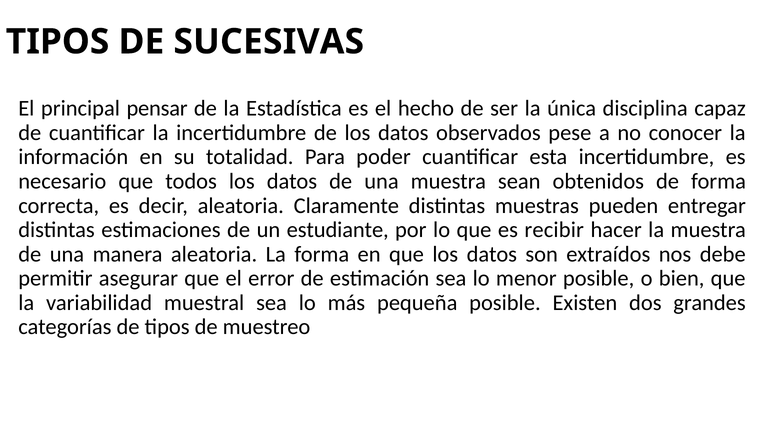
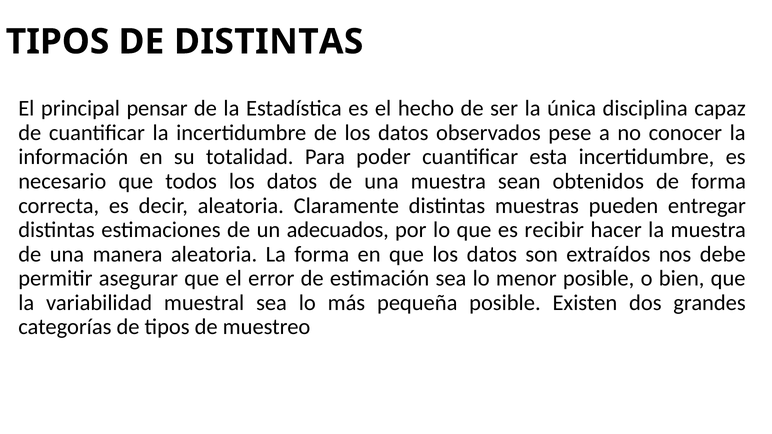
DE SUCESIVAS: SUCESIVAS -> DISTINTAS (269, 42)
estudiante: estudiante -> adecuados (338, 230)
